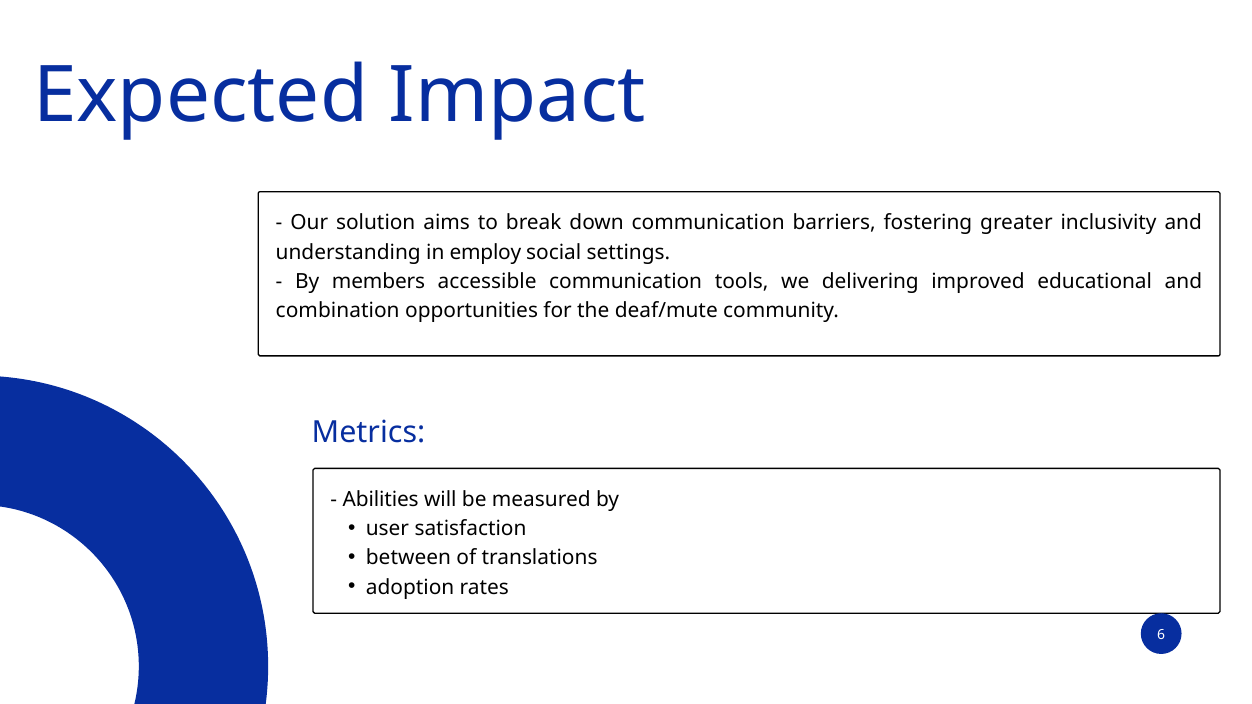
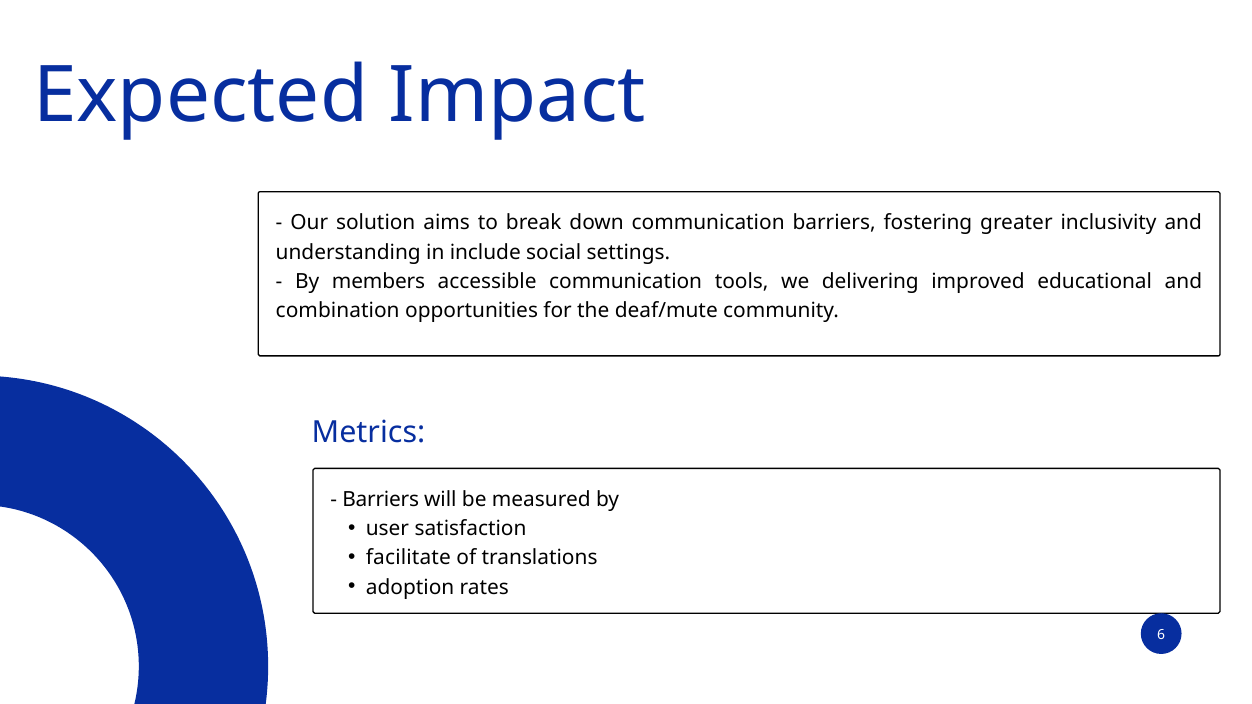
employ: employ -> include (485, 252)
Abilities: Abilities -> Barriers (381, 500)
between: between -> facilitate (408, 558)
